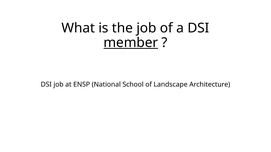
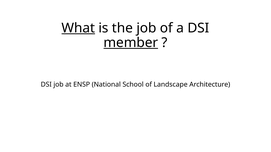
What underline: none -> present (78, 28)
